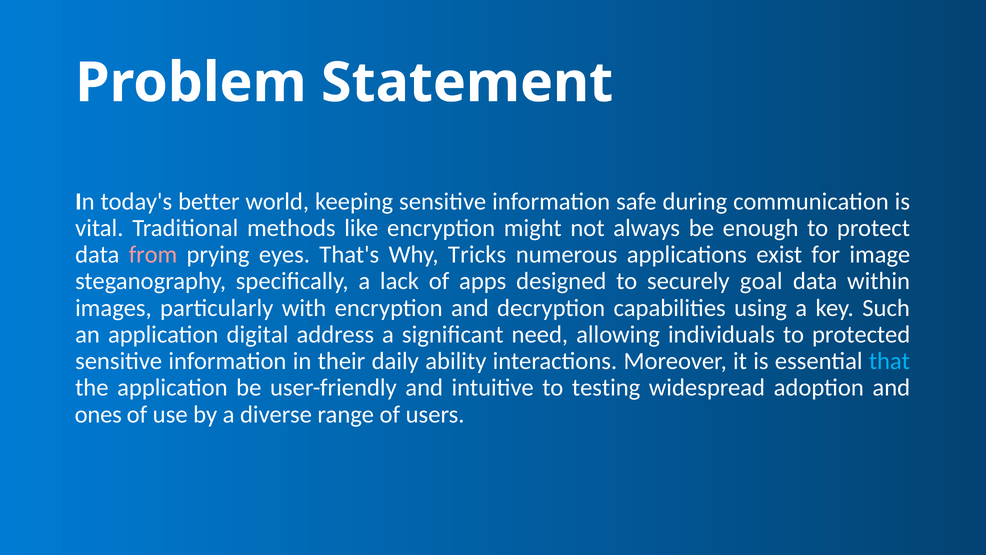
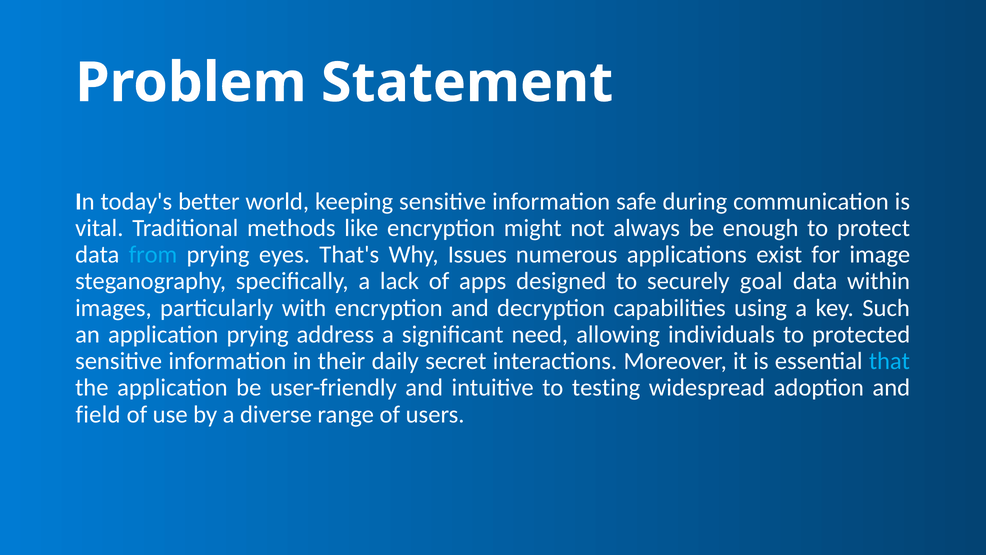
from colour: pink -> light blue (153, 254)
Tricks: Tricks -> Issues (477, 254)
application digital: digital -> prying (258, 334)
ability: ability -> secret (456, 361)
ones: ones -> field (98, 414)
